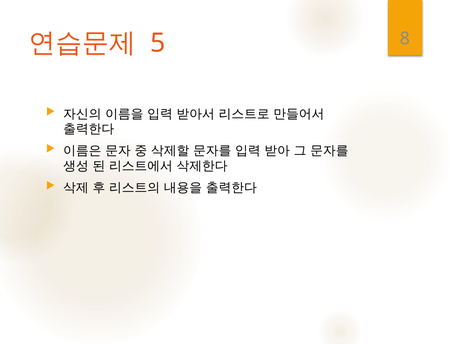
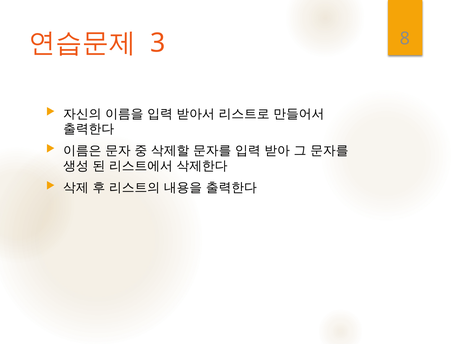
5: 5 -> 3 (158, 43)
